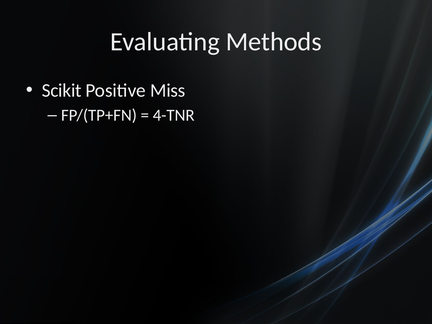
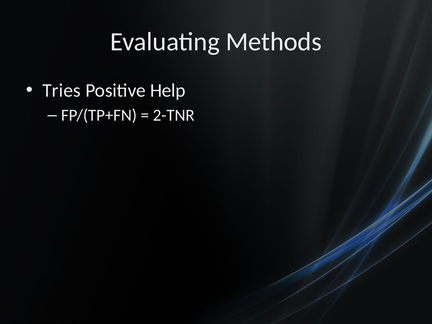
Scikit: Scikit -> Tries (62, 91)
Miss: Miss -> Help (168, 91)
4-TNR: 4-TNR -> 2-TNR (174, 115)
